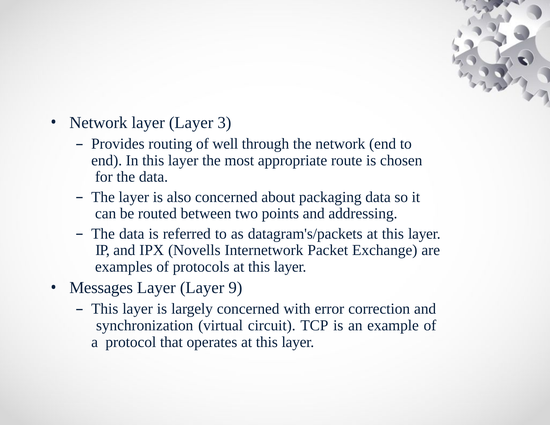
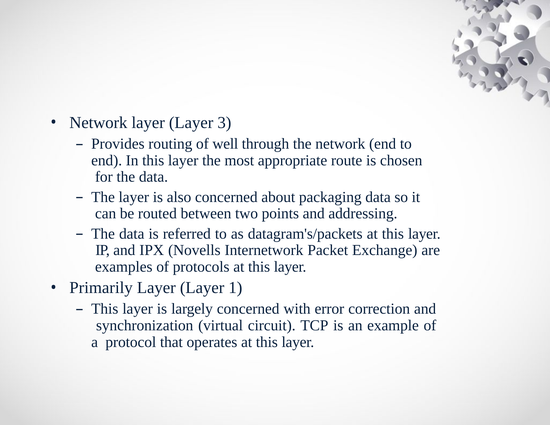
Messages: Messages -> Primarily (101, 288)
9: 9 -> 1 (235, 288)
